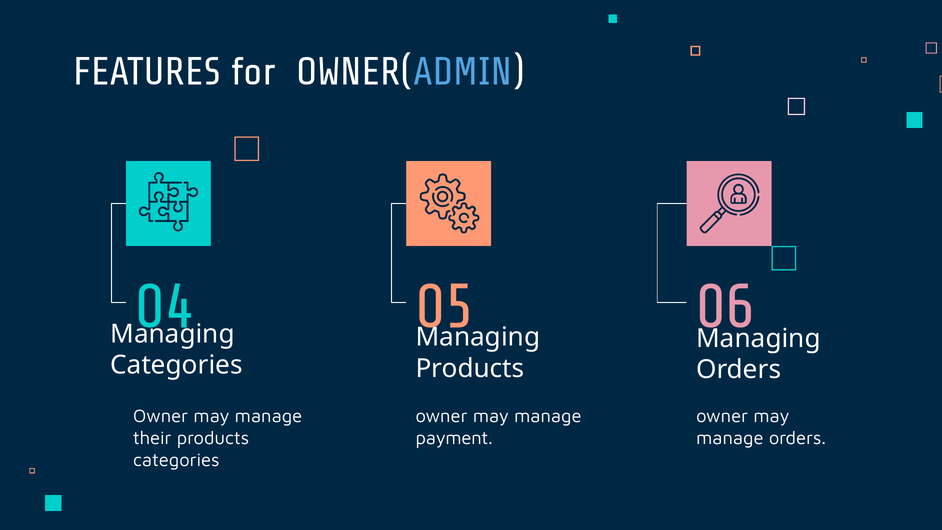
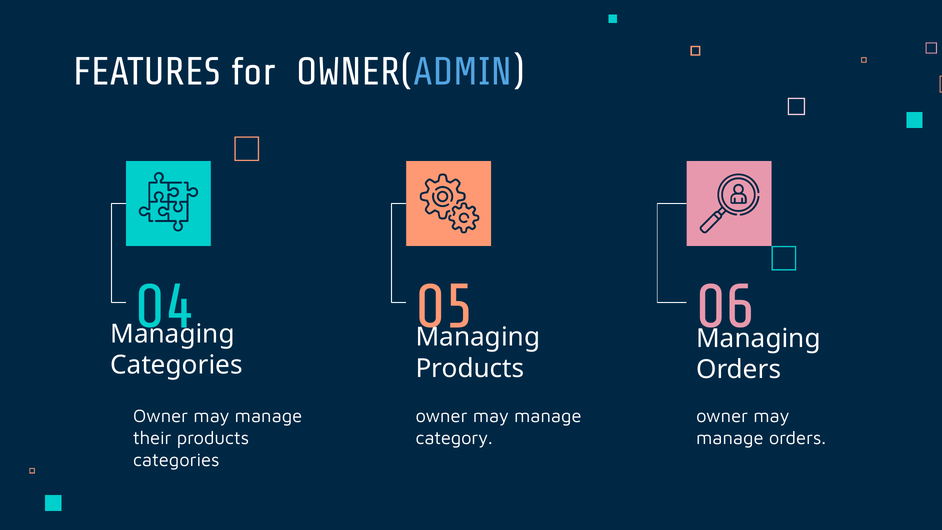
payment: payment -> category (454, 438)
